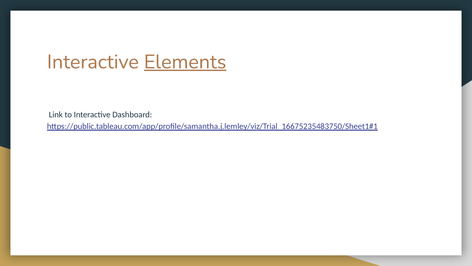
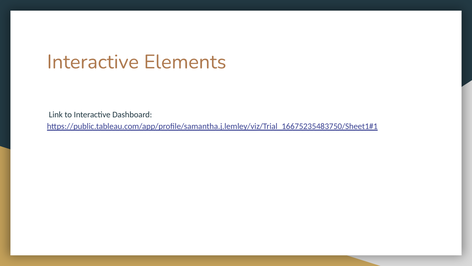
Elements underline: present -> none (185, 62)
